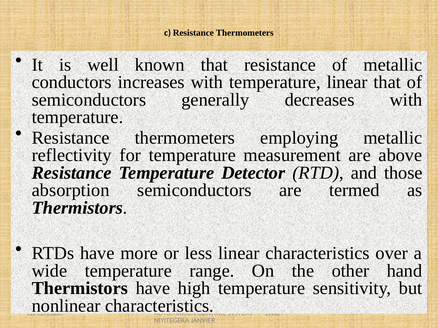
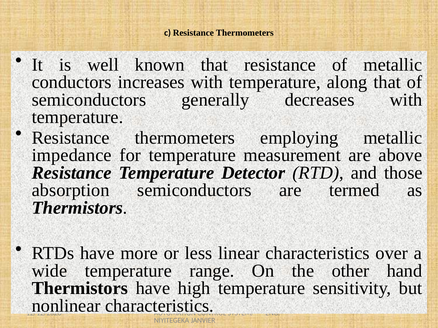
temperature linear: linear -> along (347, 82)
reflectivity: reflectivity -> impedance (72, 155)
